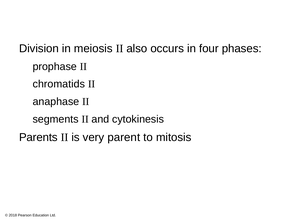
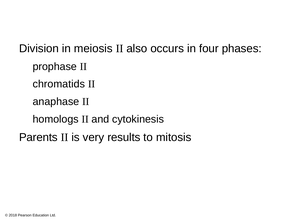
segments: segments -> homologs (56, 119)
parent: parent -> results (124, 137)
